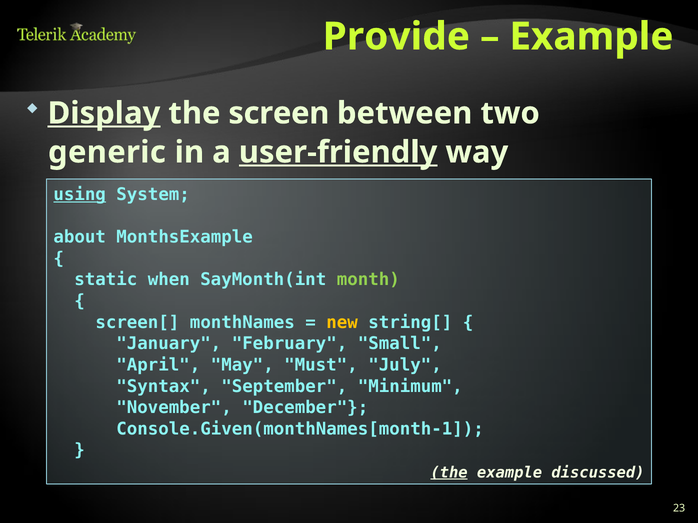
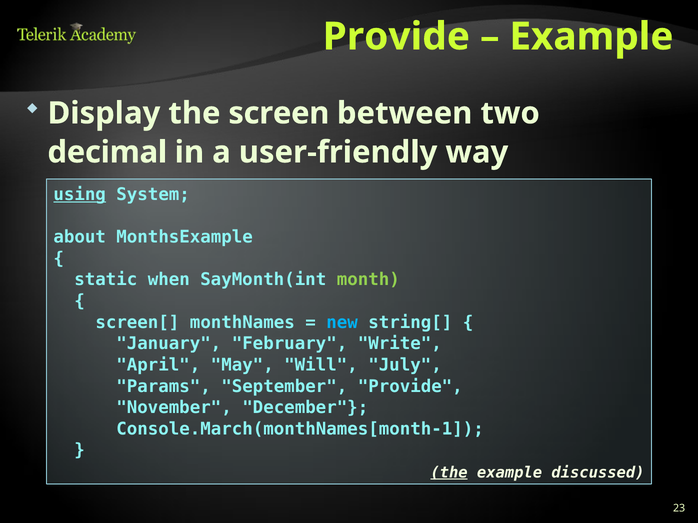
Display underline: present -> none (104, 113)
generic: generic -> decimal (107, 152)
user-friendly underline: present -> none (338, 152)
new colour: yellow -> light blue (342, 323)
Small: Small -> Write (400, 344)
Must: Must -> Will (321, 365)
Syntax: Syntax -> Params (164, 387)
September Minimum: Minimum -> Provide (410, 387)
Console.Given(monthNames[month-1: Console.Given(monthNames[month-1 -> Console.March(monthNames[month-1 (300, 429)
